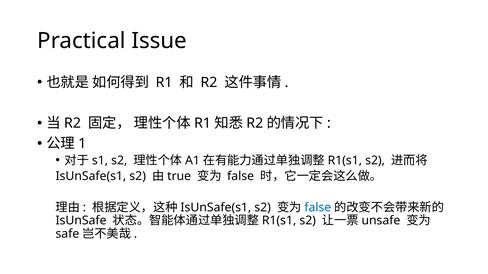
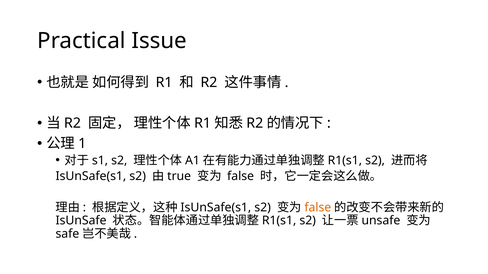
false colour: blue -> orange (318, 208)
